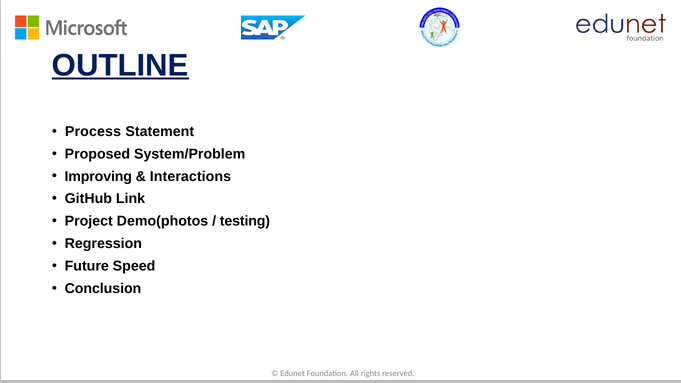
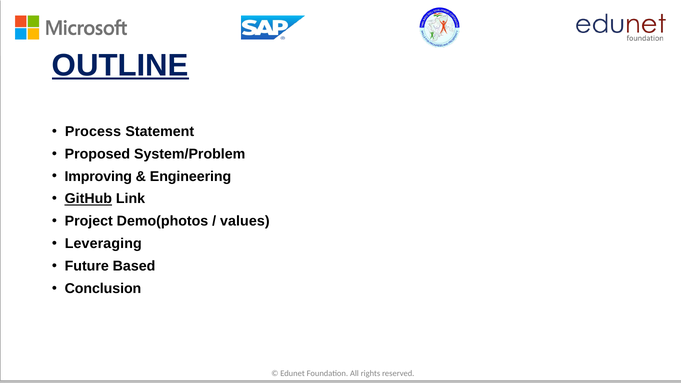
Interactions: Interactions -> Engineering (191, 176)
GitHub underline: none -> present (88, 199)
testing: testing -> values (245, 221)
Regression: Regression -> Leveraging (103, 244)
Speed: Speed -> Based (134, 266)
